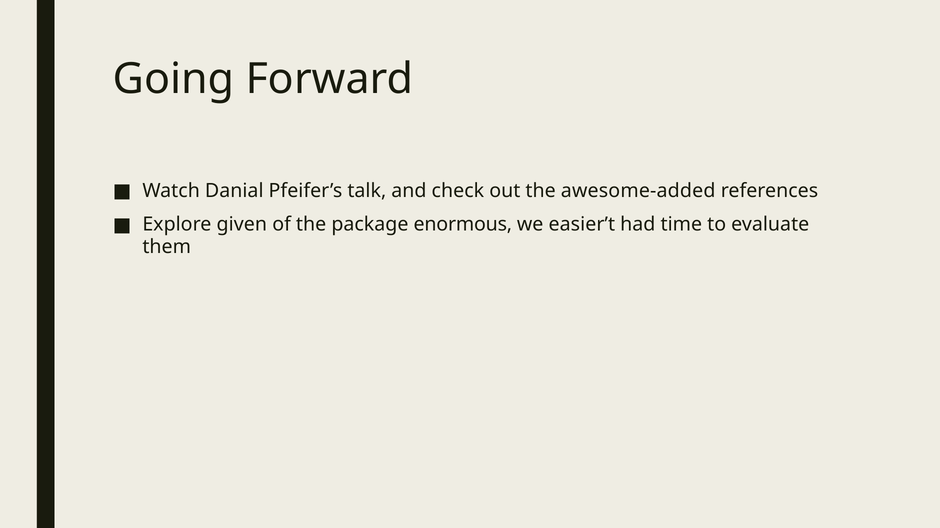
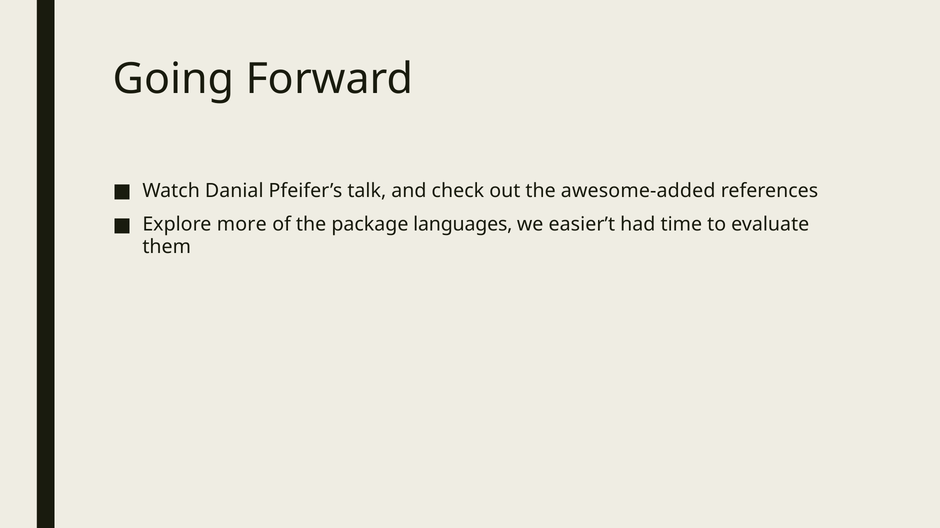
given: given -> more (242, 225)
enormous: enormous -> languages (463, 225)
